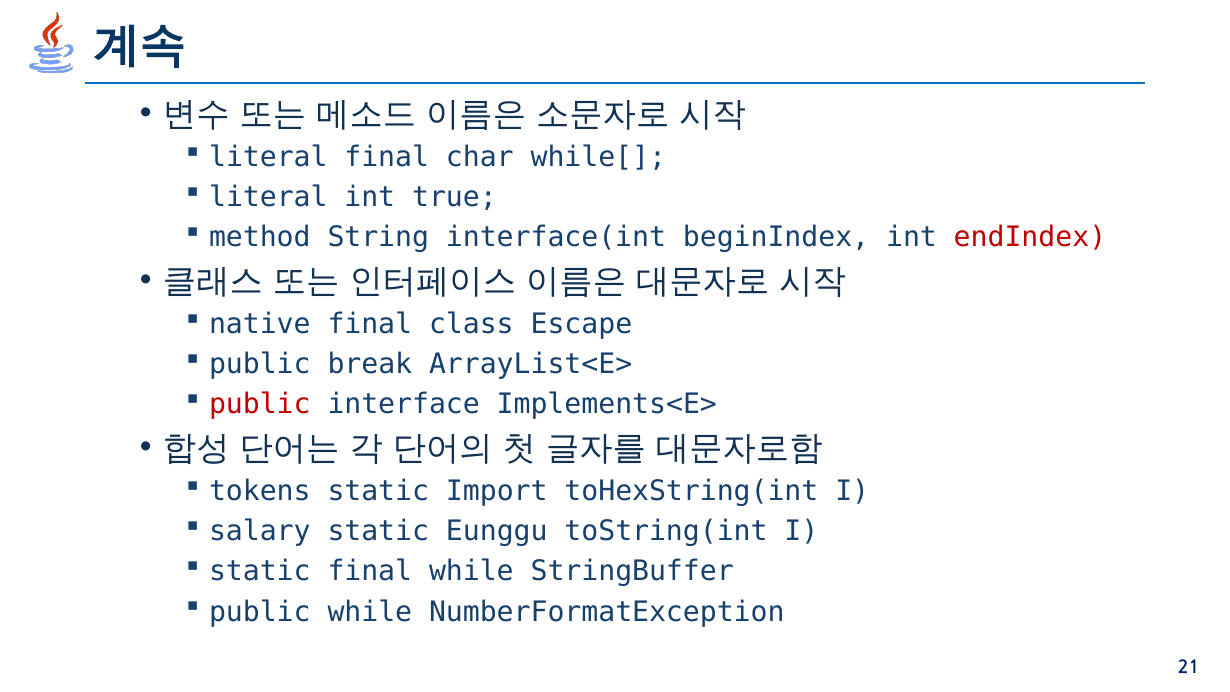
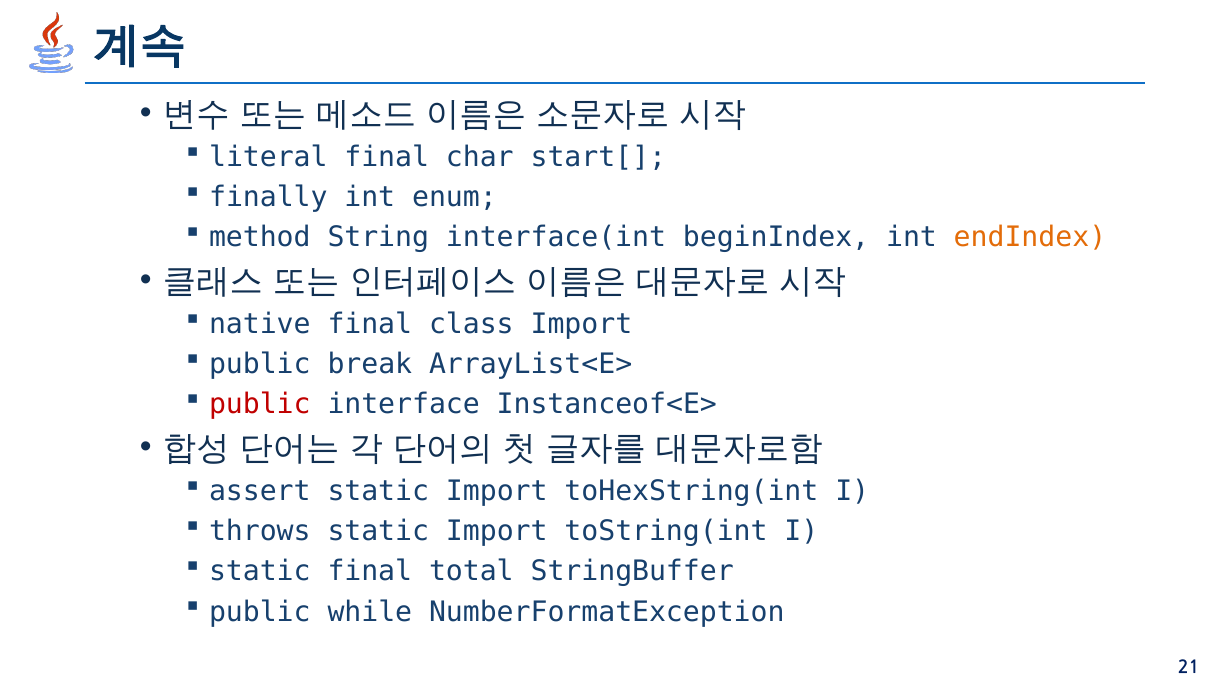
while[: while[ -> start[ (598, 157)
literal: literal -> finally (268, 197)
true: true -> enum (454, 197)
endIndex colour: red -> orange (1030, 238)
class Escape: Escape -> Import (581, 324)
Implements<E>: Implements<E> -> Instanceof<E> (607, 405)
tokens: tokens -> assert (260, 491)
salary: salary -> throws (260, 531)
Eunggu: Eunggu -> Import (497, 531)
final while: while -> total (471, 572)
